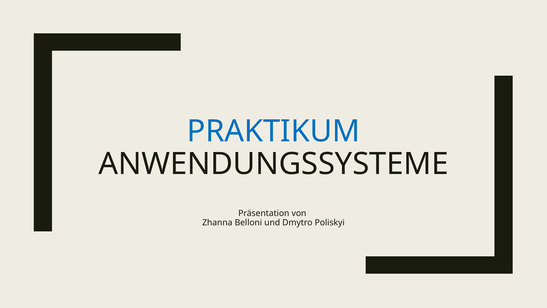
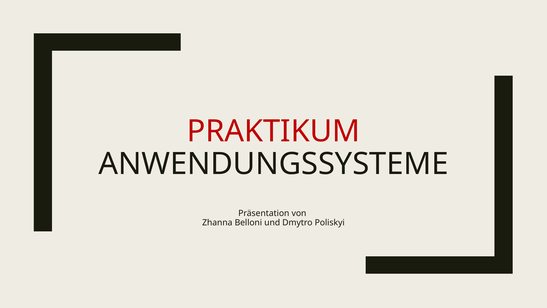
PRAKTIKUM colour: blue -> red (273, 131)
